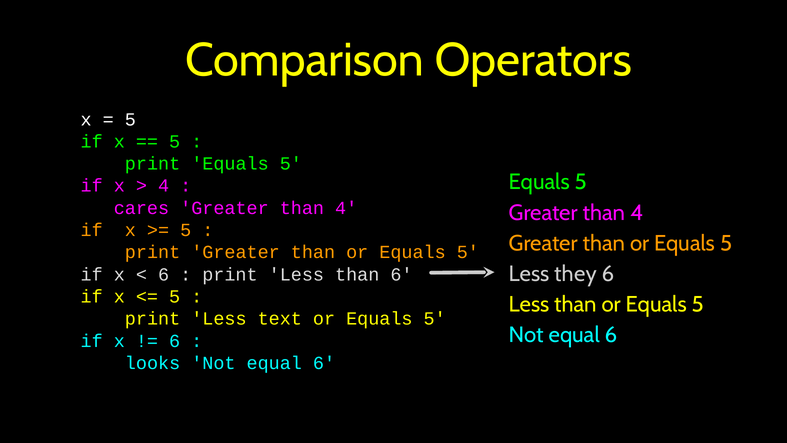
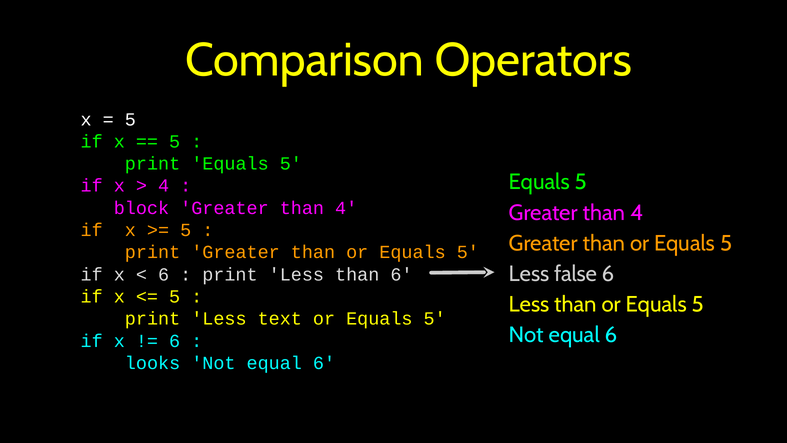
cares: cares -> block (141, 208)
they: they -> false (576, 274)
